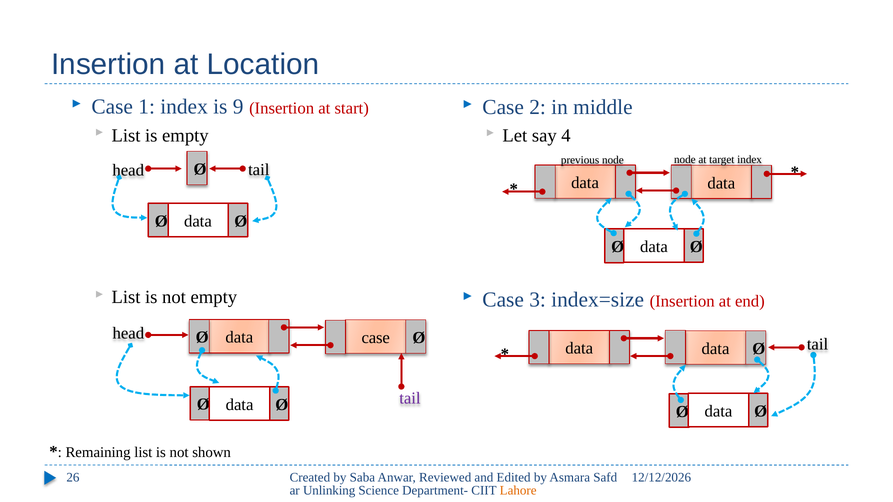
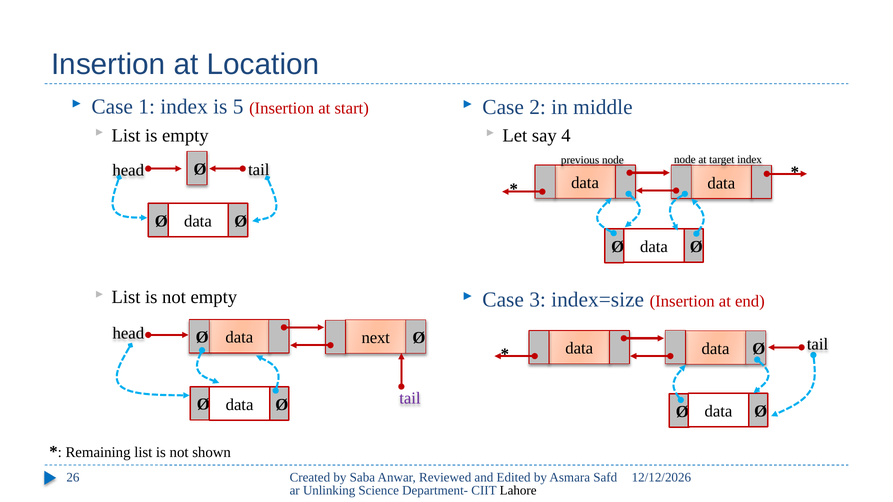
9: 9 -> 5 (238, 107)
data case: case -> next (376, 338)
Lahore colour: orange -> black (518, 491)
